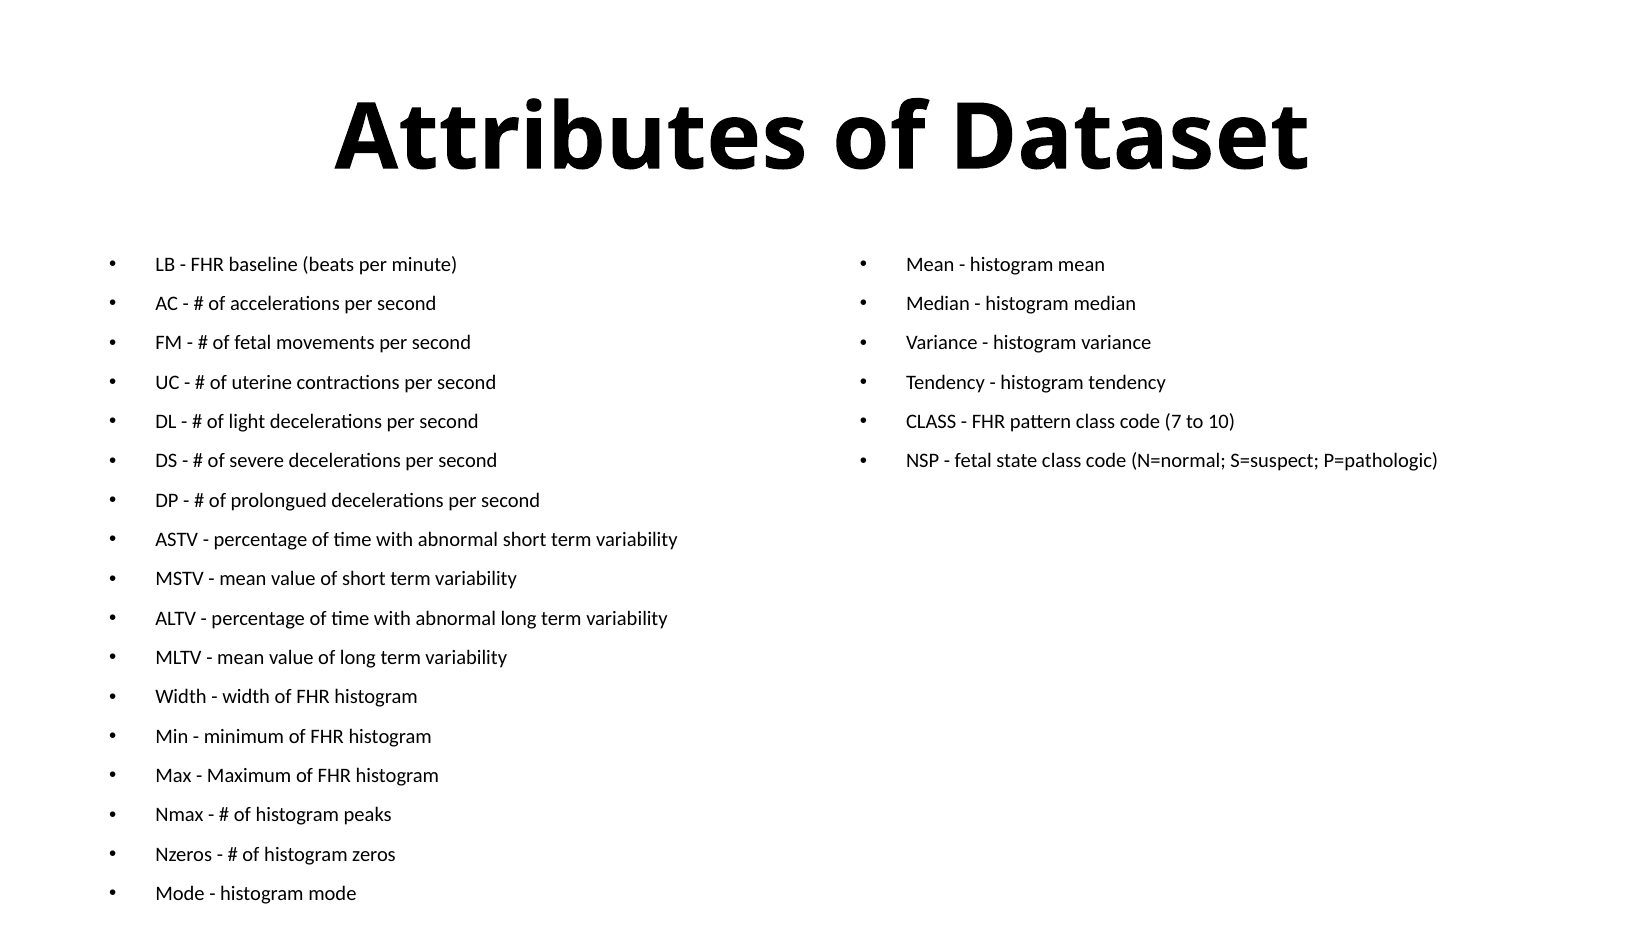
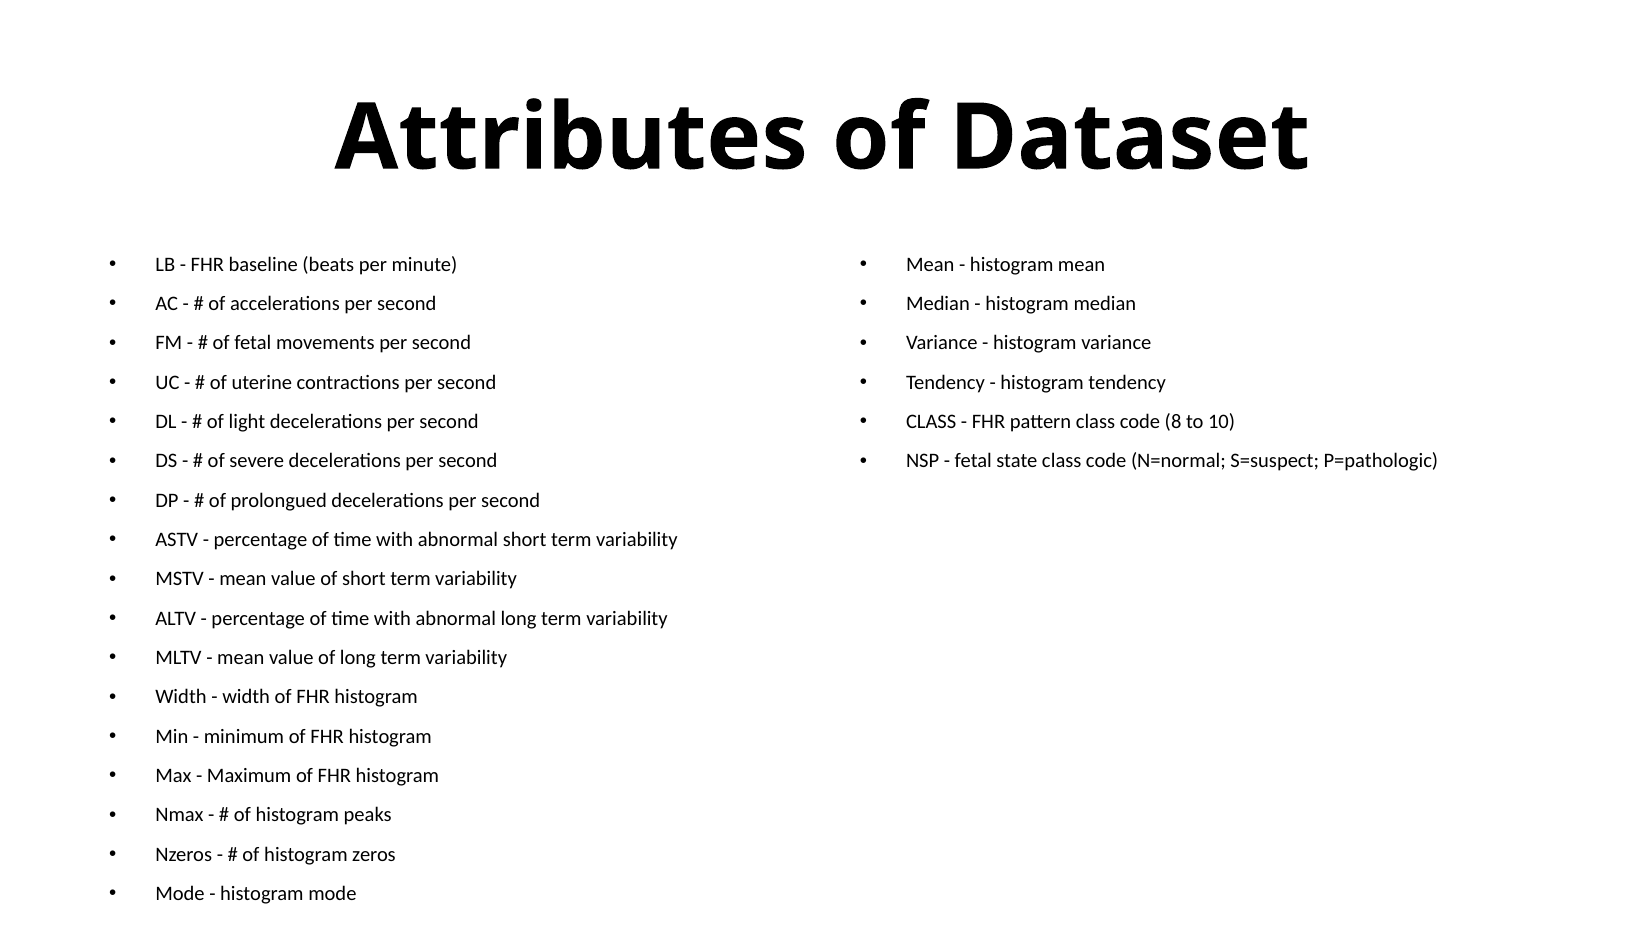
7: 7 -> 8 (1173, 422)
